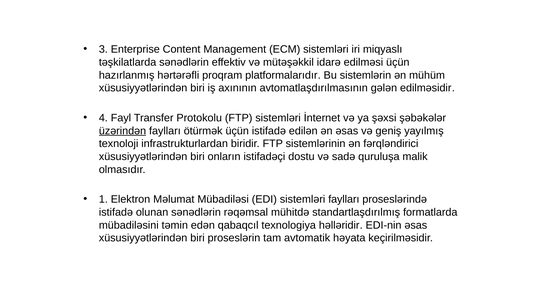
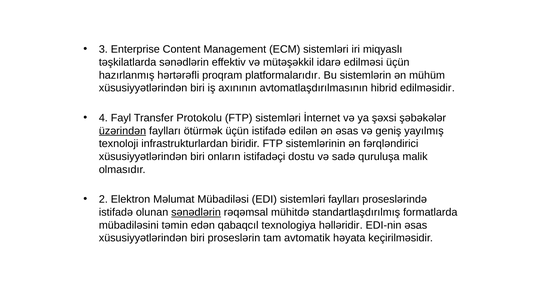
gələn: gələn -> hibrid (384, 88)
1: 1 -> 2 (103, 200)
sənədlərin underline: none -> present (196, 213)
